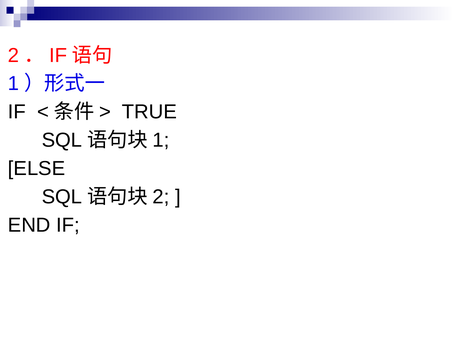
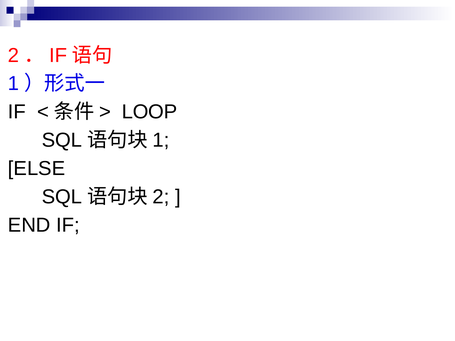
TRUE: TRUE -> LOOP (149, 112)
